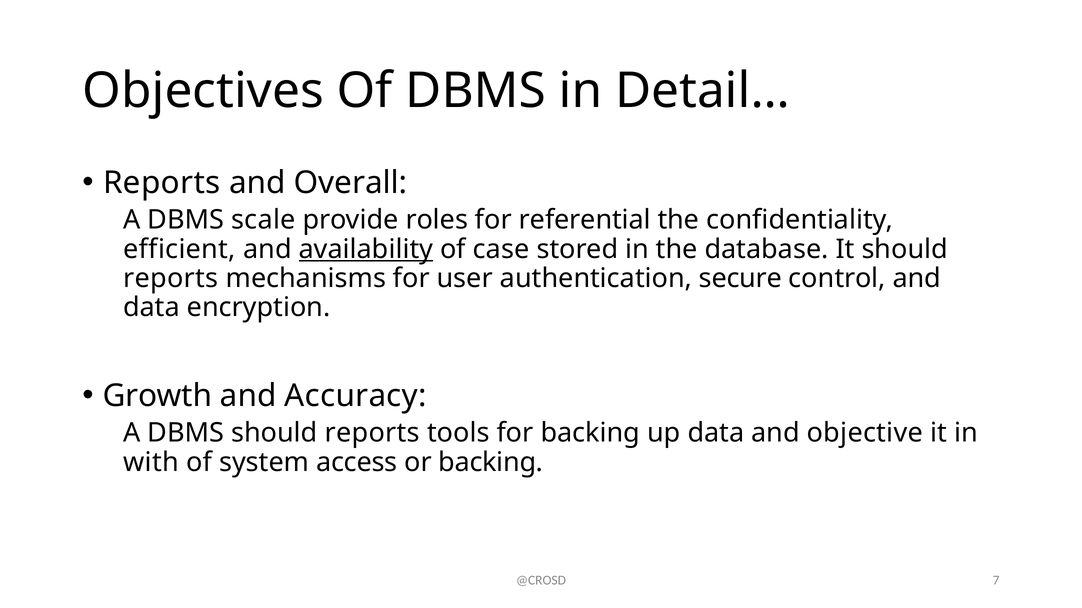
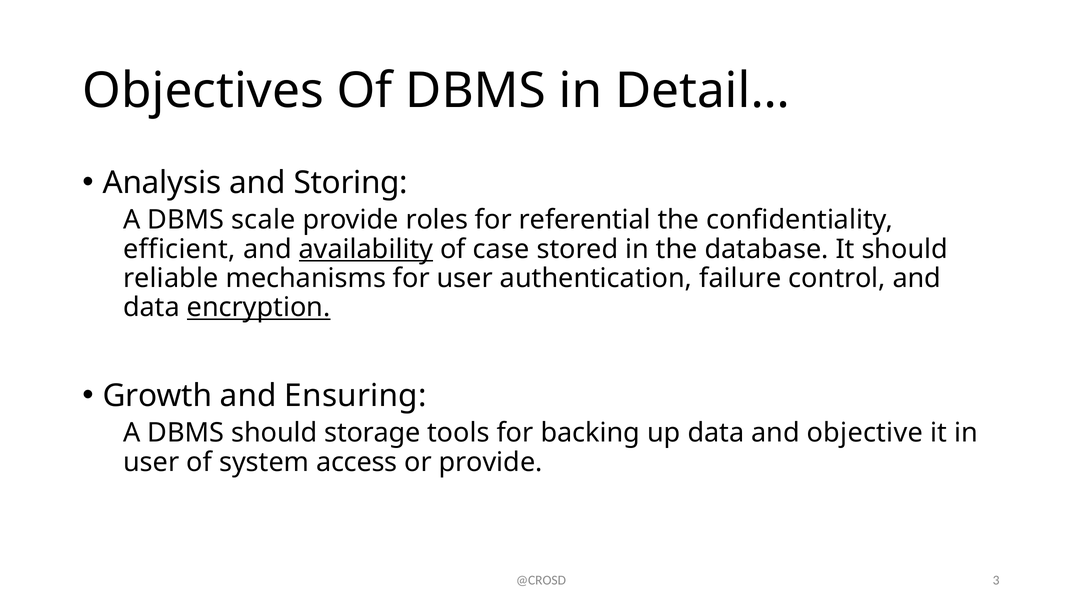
Reports: Reports -> Analysis (162, 183)
Overall: Overall -> Storing (351, 183)
reports: reports -> reliable (171, 279)
secure: secure -> failure (740, 279)
encryption underline: none -> present (259, 308)
Accuracy: Accuracy -> Ensuring (356, 396)
DBMS should reports: reports -> storage (372, 433)
with: with -> user (151, 463)
or backing: backing -> provide (491, 463)
7: 7 -> 3 (996, 581)
